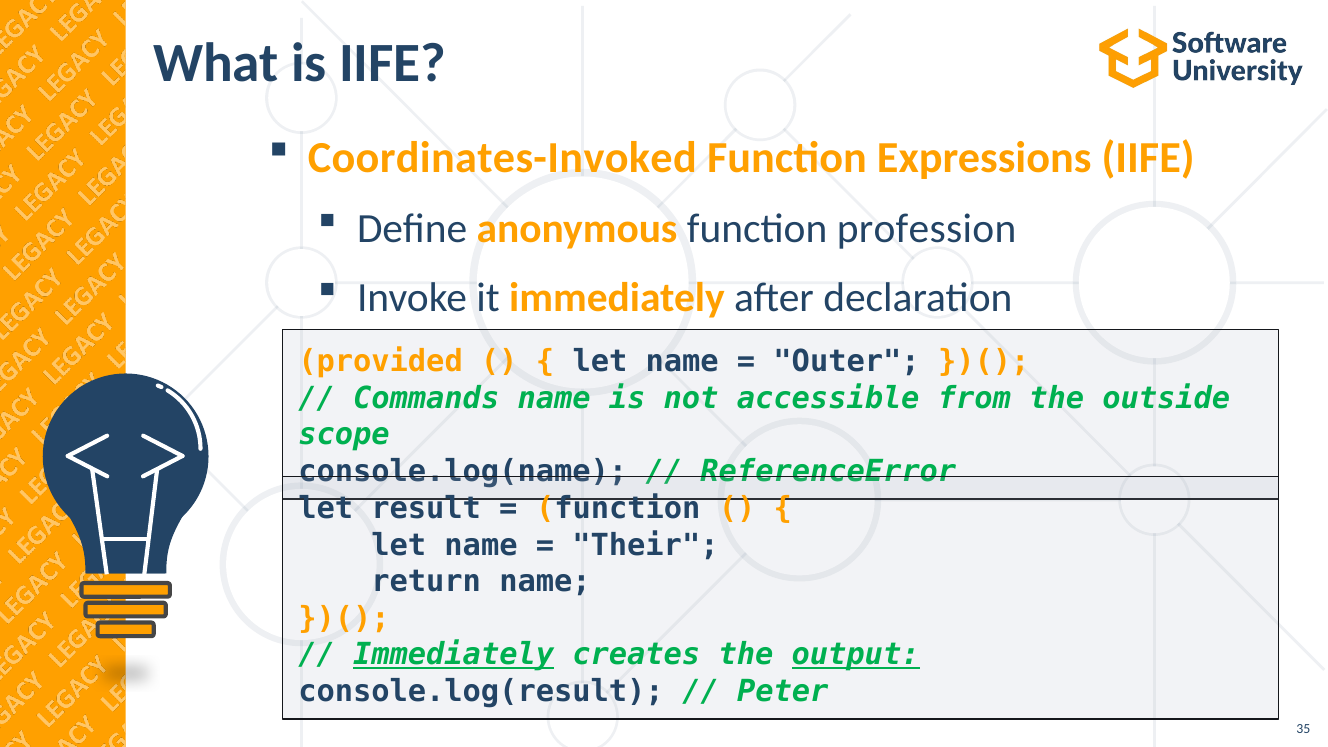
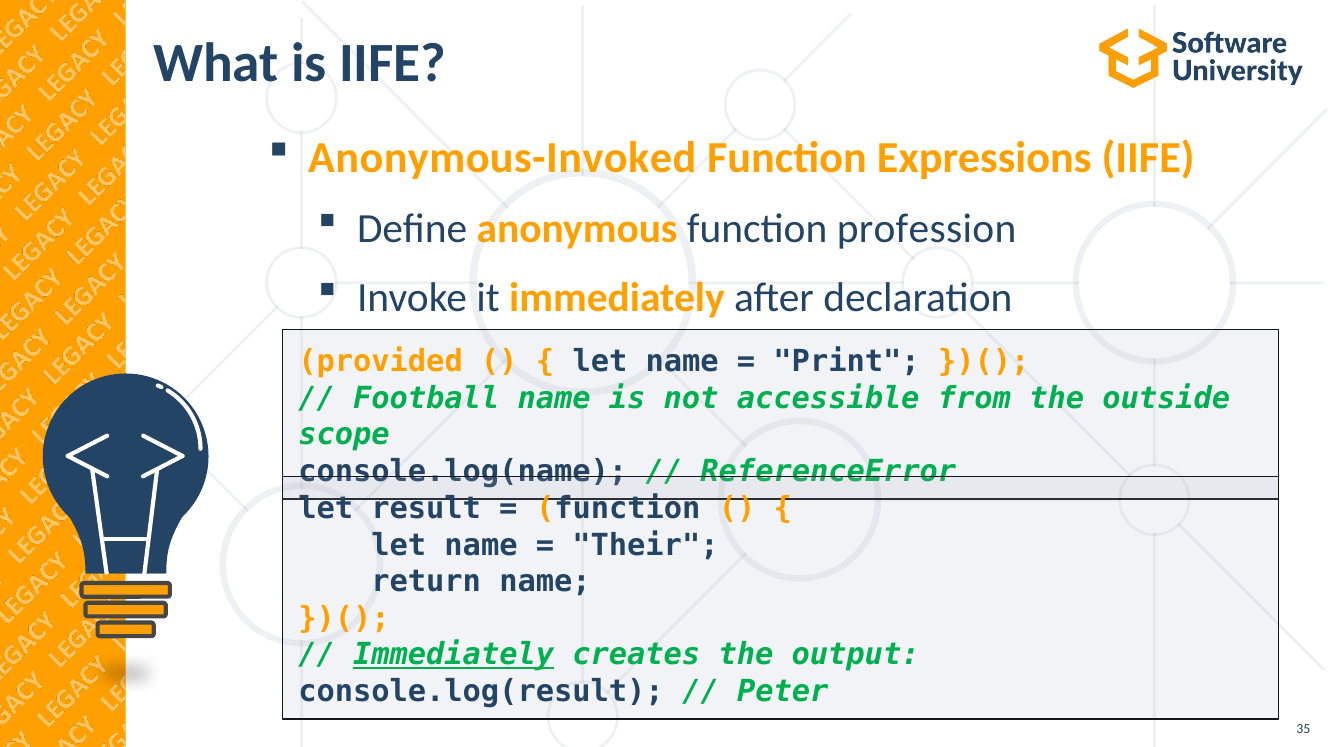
Coordinates-Invoked: Coordinates-Invoked -> Anonymous-Invoked (502, 158)
Outer: Outer -> Print (847, 361)
Commands: Commands -> Football (426, 398)
output underline: present -> none (856, 655)
